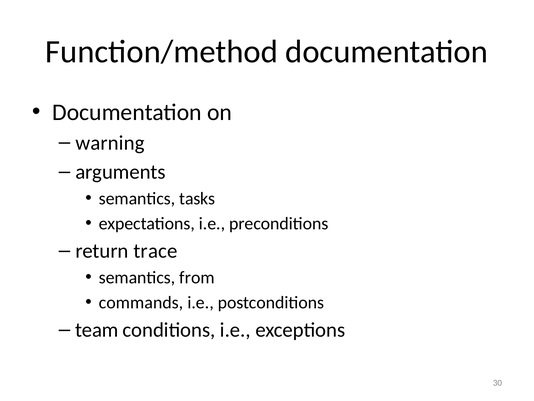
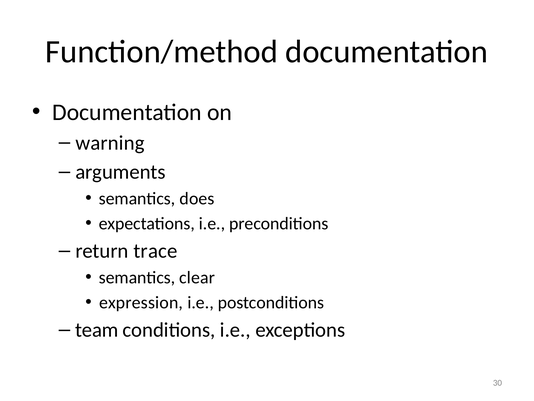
tasks: tasks -> does (197, 198)
from: from -> clear (197, 277)
commands: commands -> expression (141, 302)
